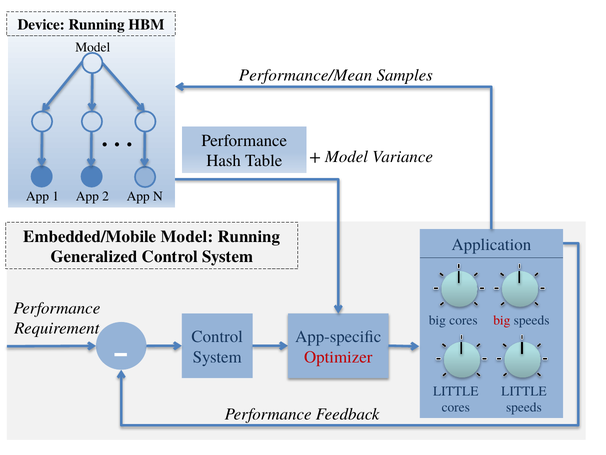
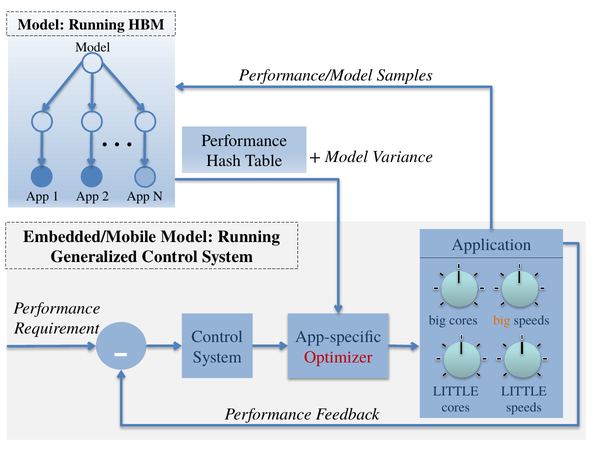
Device: Device -> Model (41, 25)
Performance/Mean: Performance/Mean -> Performance/Model (306, 75)
big colour: red -> orange (502, 320)
